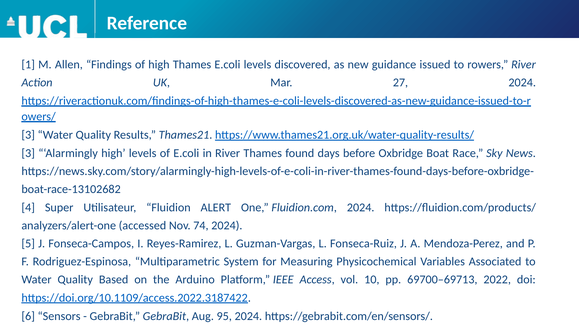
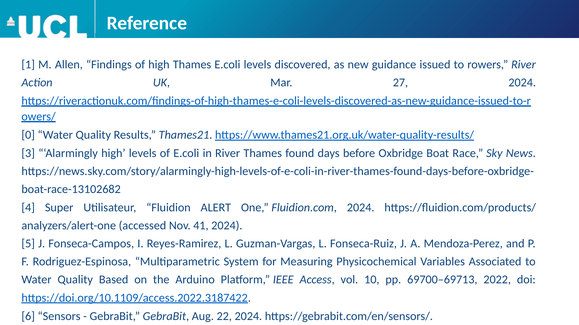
3: 3 -> 0 (28, 135)
74: 74 -> 41 (201, 226)
95: 95 -> 22 (224, 317)
